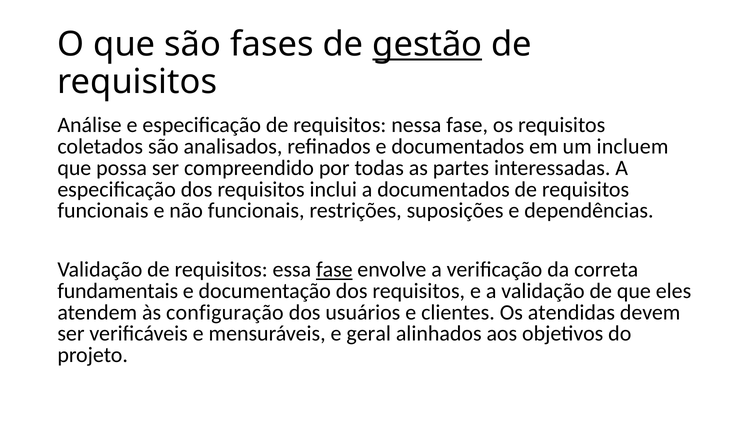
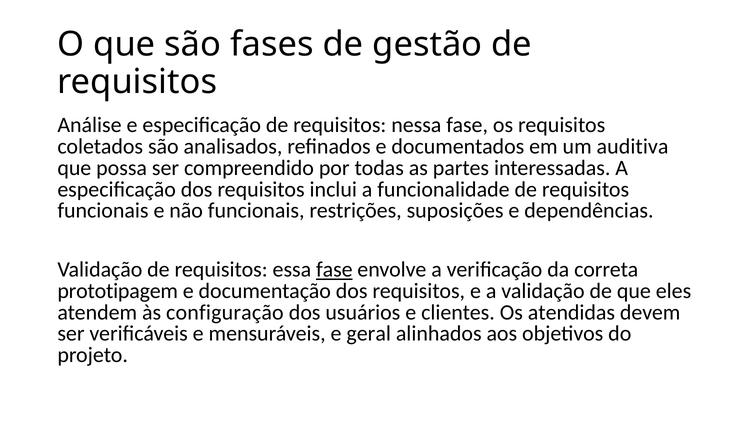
gestão underline: present -> none (427, 45)
incluem: incluem -> auditiva (633, 147)
a documentados: documentados -> funcionalidade (443, 190)
fundamentais: fundamentais -> prototipagem (118, 291)
